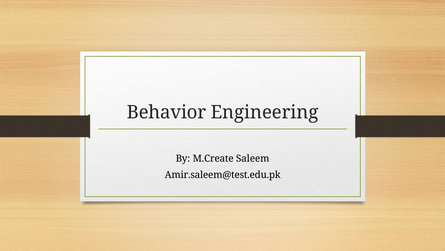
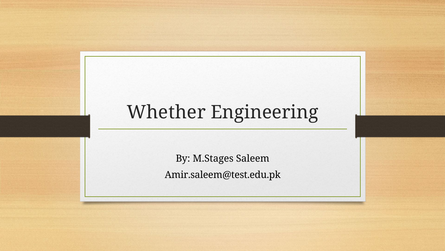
Behavior: Behavior -> Whether (166, 112)
M.Create: M.Create -> M.Stages (213, 158)
